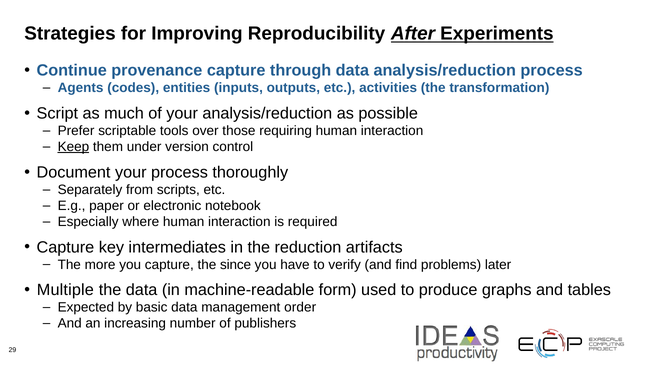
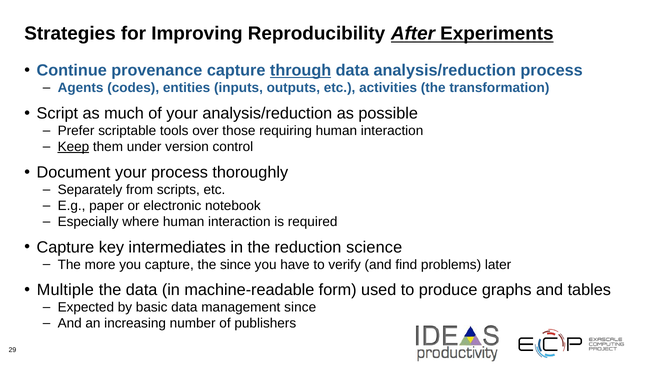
through underline: none -> present (301, 70)
artifacts: artifacts -> science (374, 247)
management order: order -> since (300, 308)
